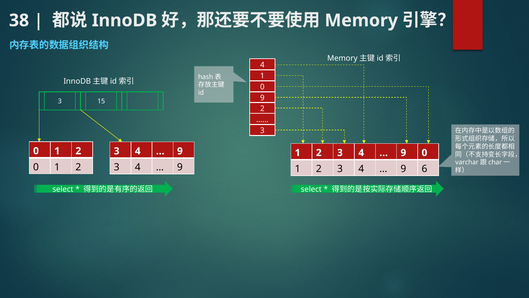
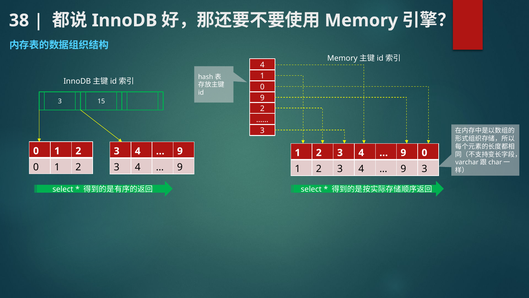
6: 6 -> 3 (424, 169)
